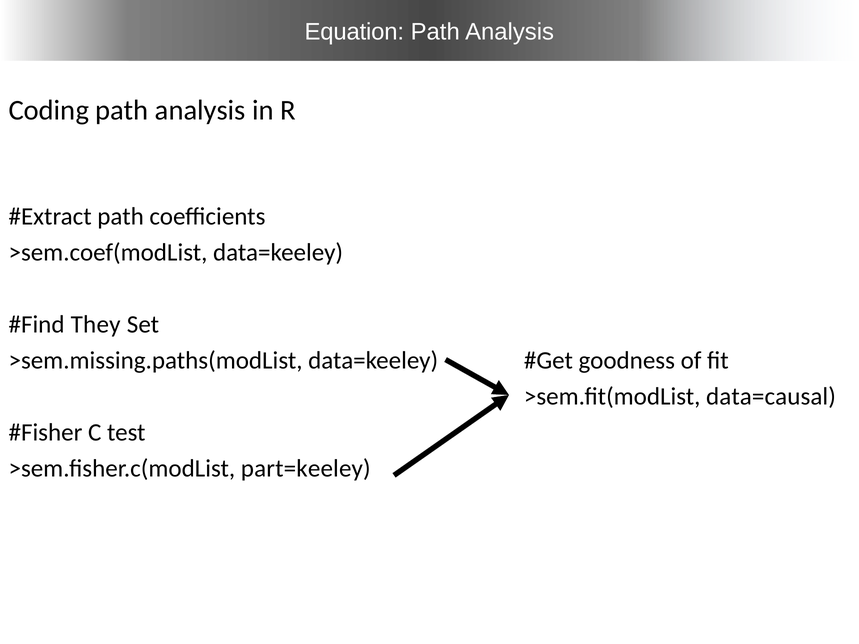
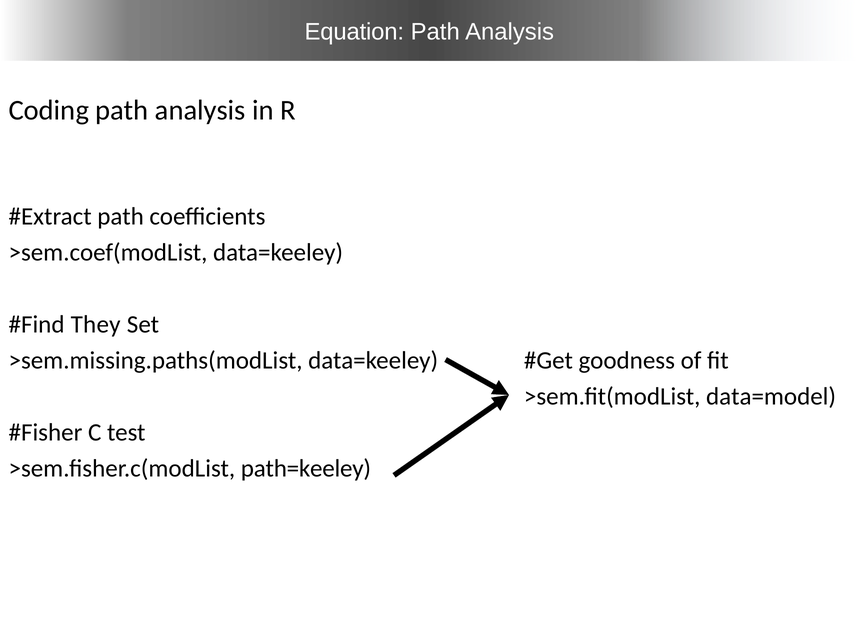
data=causal: data=causal -> data=model (771, 397)
part=keeley: part=keeley -> path=keeley (306, 469)
